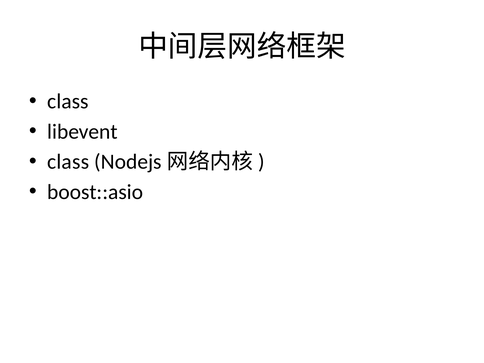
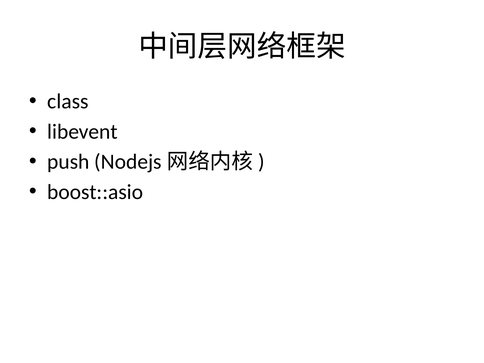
class: class -> push (68, 162)
